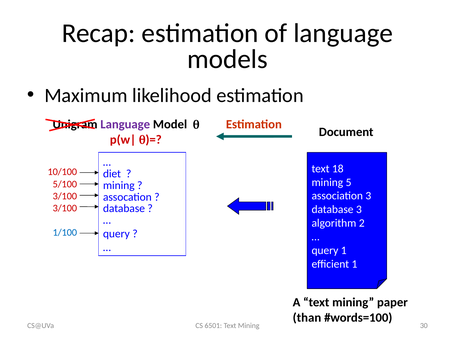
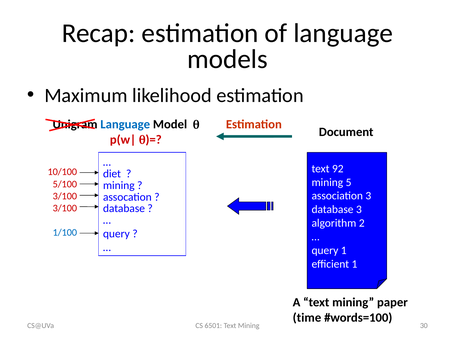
Language colour: purple -> blue (125, 124)
18: 18 -> 92 (338, 169)
than: than -> time (307, 318)
